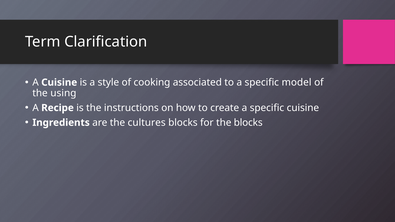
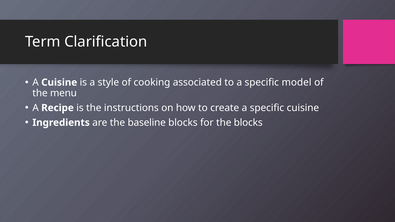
using: using -> menu (63, 93)
cultures: cultures -> baseline (147, 123)
